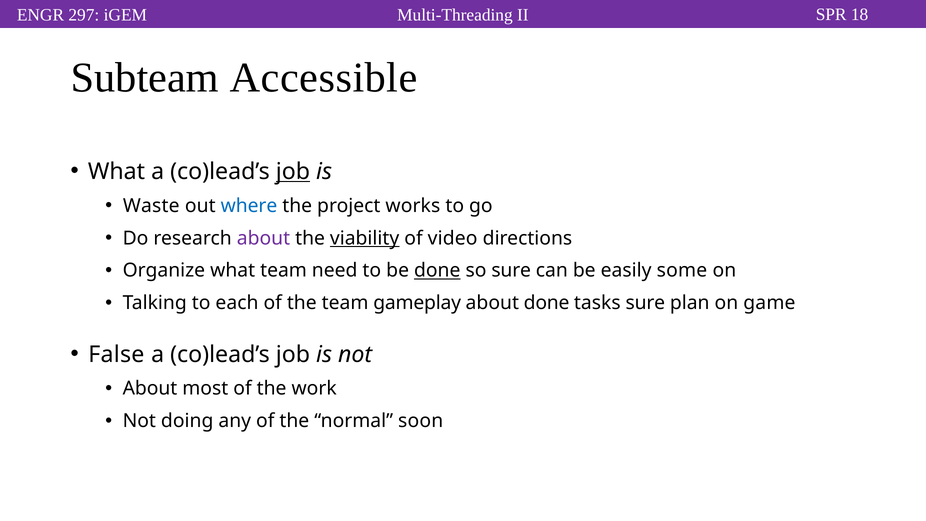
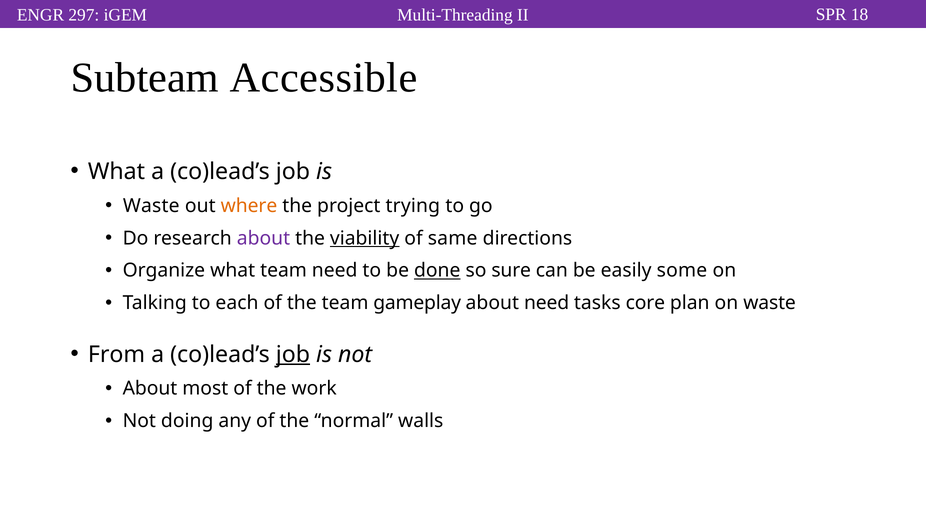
job underline: present -> none (293, 172)
where colour: blue -> orange (249, 206)
works: works -> trying (413, 206)
video: video -> same (453, 238)
about done: done -> need (547, 303)
tasks sure: sure -> core (645, 303)
on game: game -> waste (770, 303)
False: False -> From (117, 354)
job underline: none -> present (293, 354)
soon: soon -> walls (421, 421)
